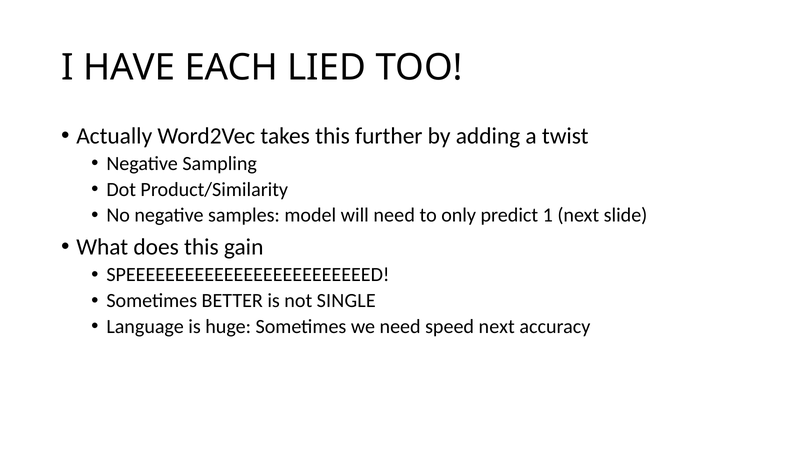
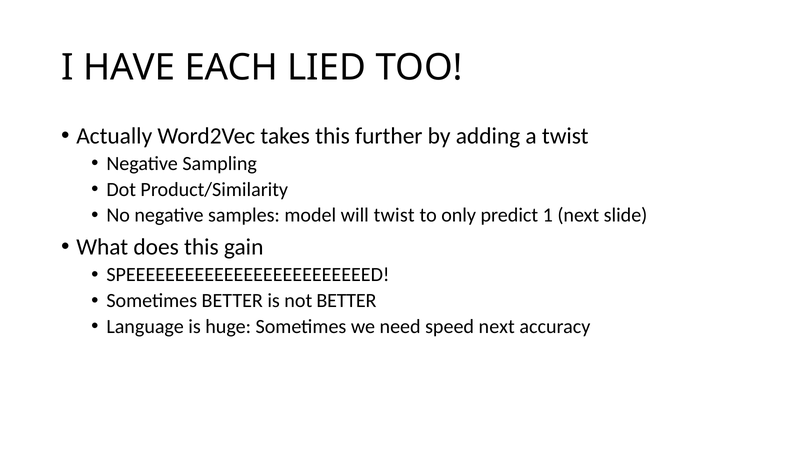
will need: need -> twist (394, 215)
not SINGLE: SINGLE -> BETTER (346, 300)
